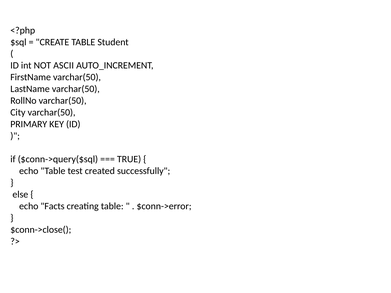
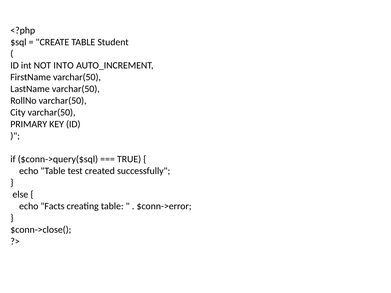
ASCII: ASCII -> INTO (64, 66)
